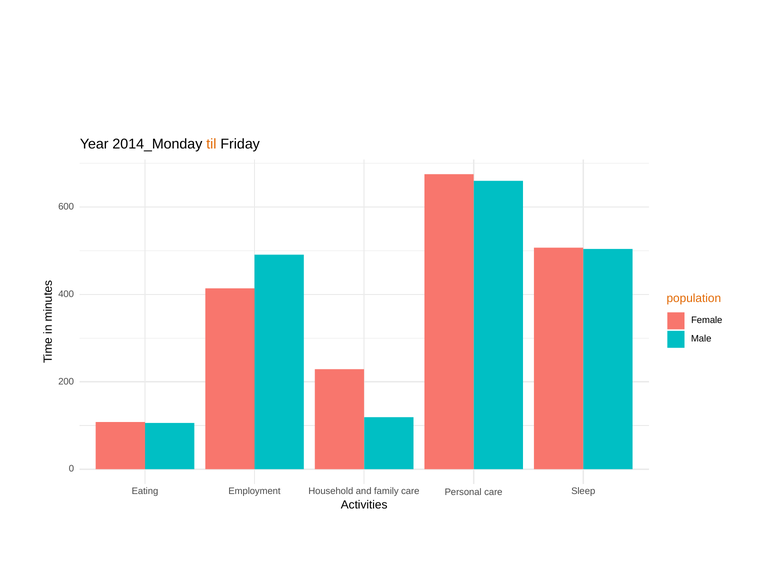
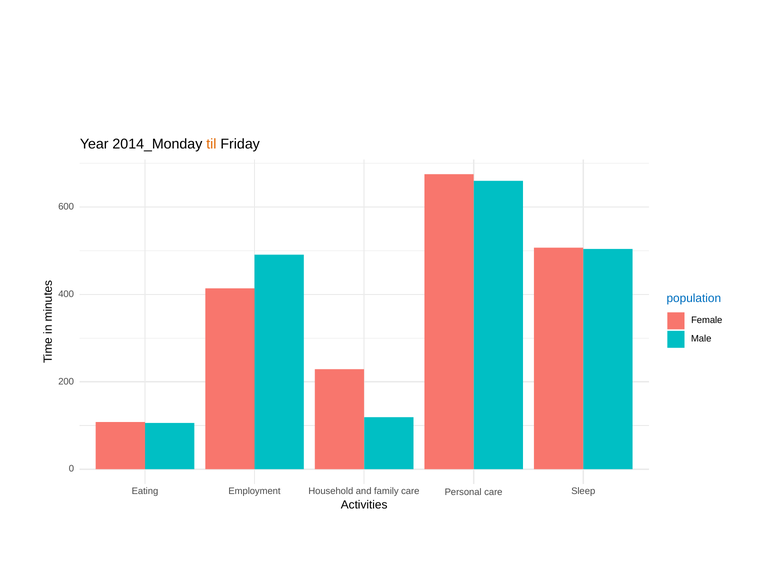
population colour: orange -> blue (694, 298)
